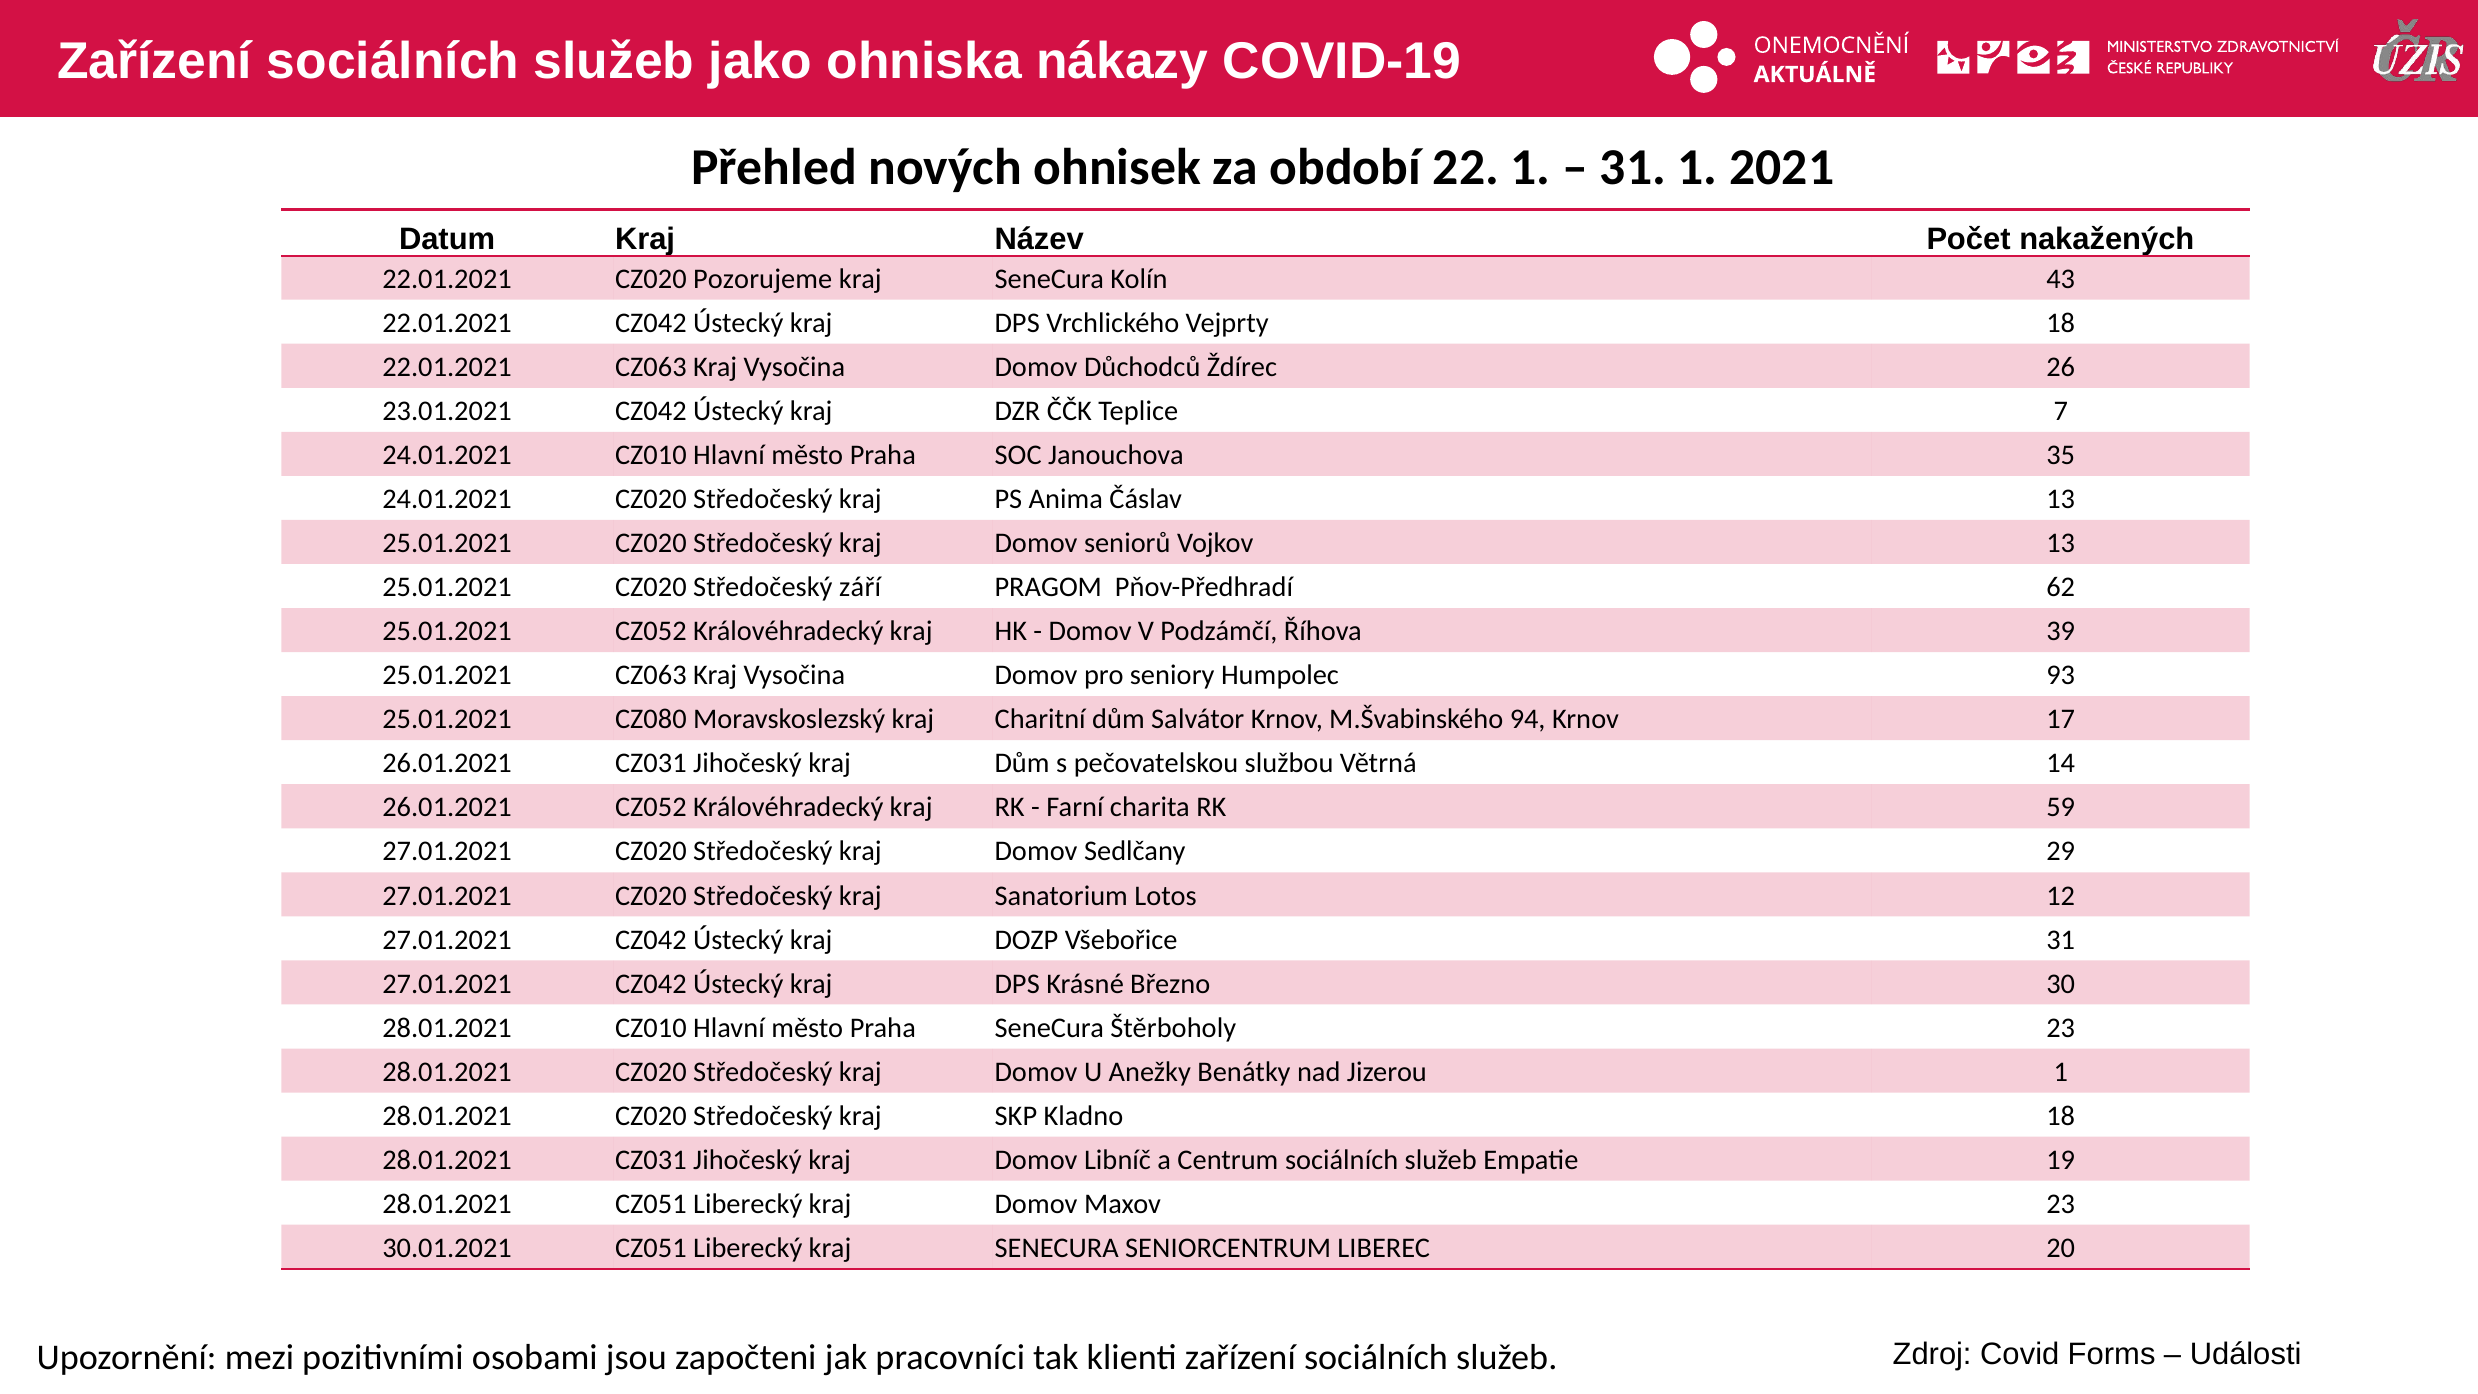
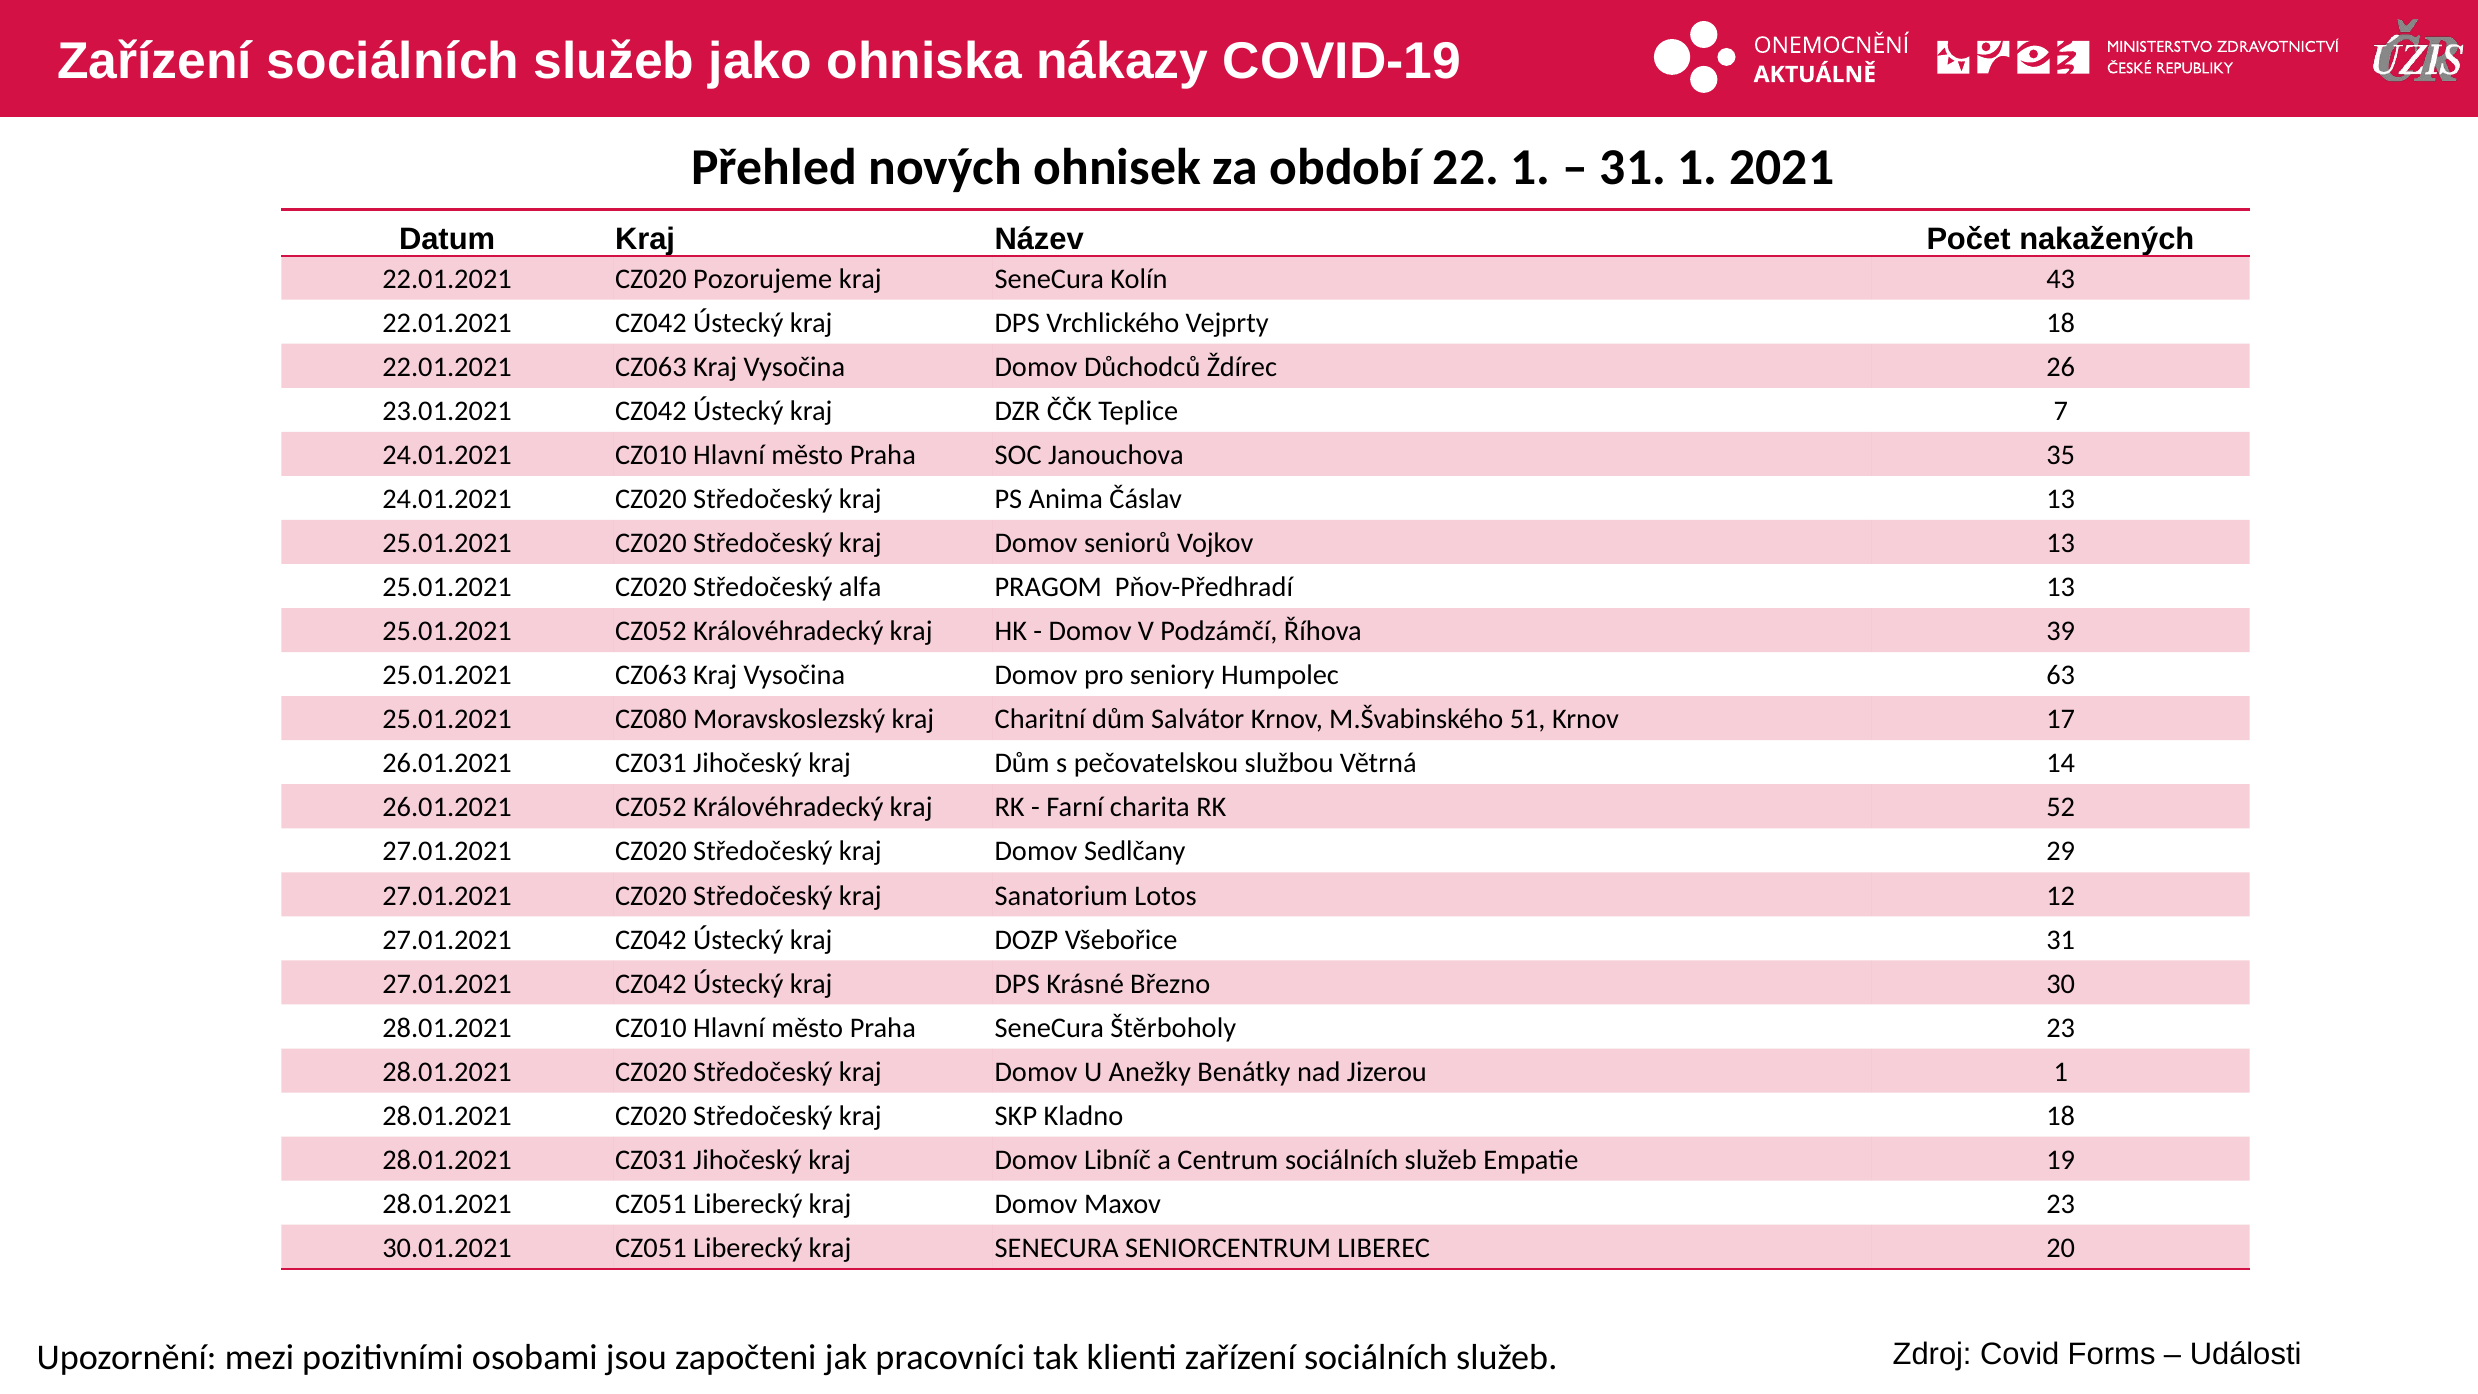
září: září -> alfa (860, 587)
Pňov-Předhradí 62: 62 -> 13 (2061, 587)
93: 93 -> 63 (2061, 675)
94: 94 -> 51 (1528, 719)
59: 59 -> 52 (2061, 807)
